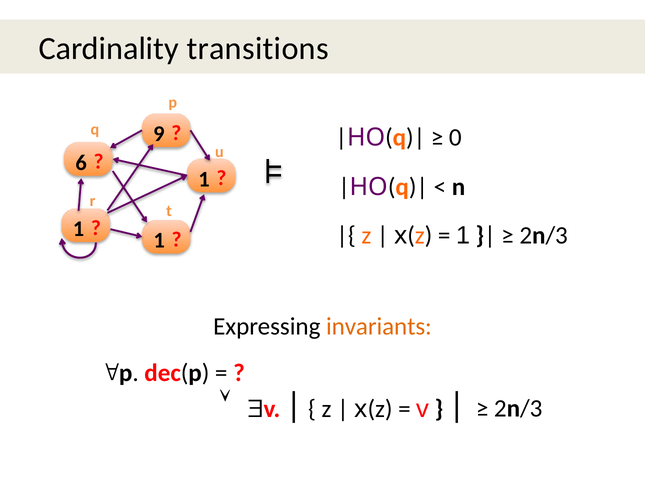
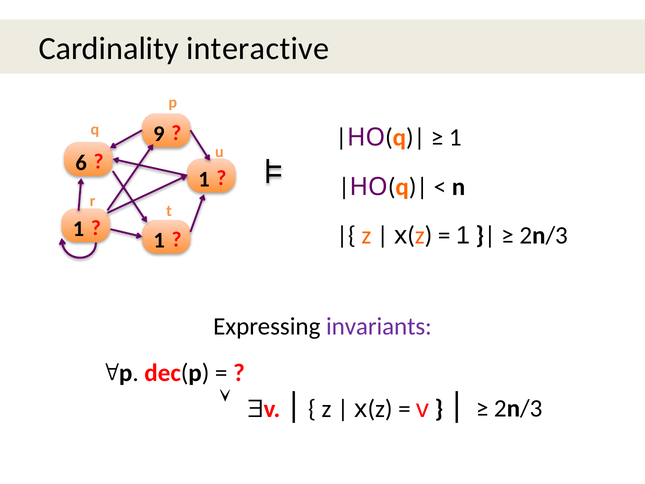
transitions: transitions -> interactive (258, 49)
0: 0 -> 1 (455, 137)
invariants colour: orange -> purple (379, 326)
